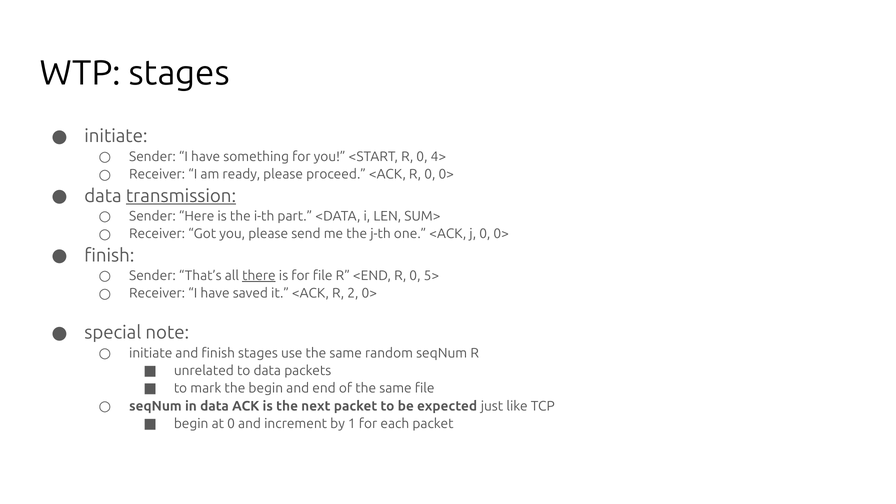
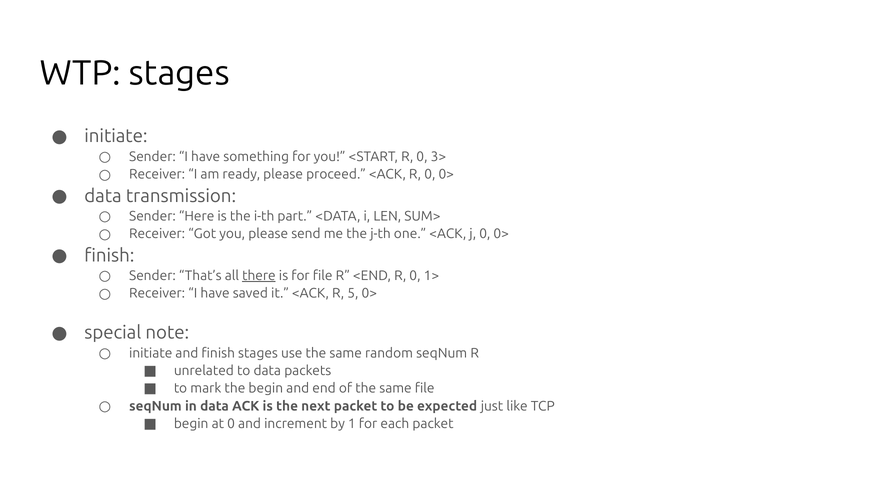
4>: 4> -> 3> (438, 157)
transmission underline: present -> none (181, 196)
5>: 5> -> 1> (431, 276)
2: 2 -> 5 (353, 293)
